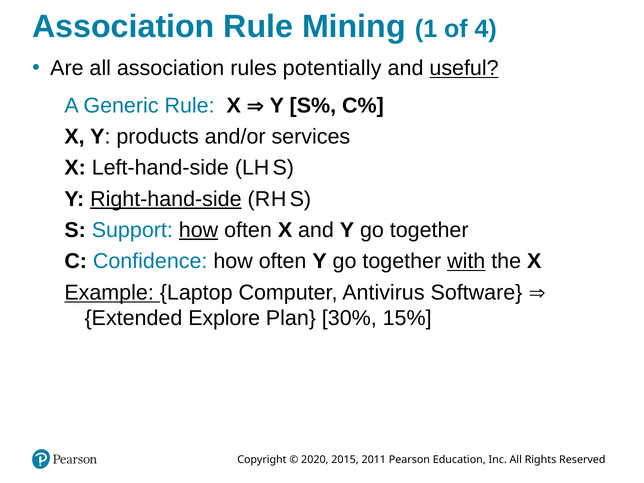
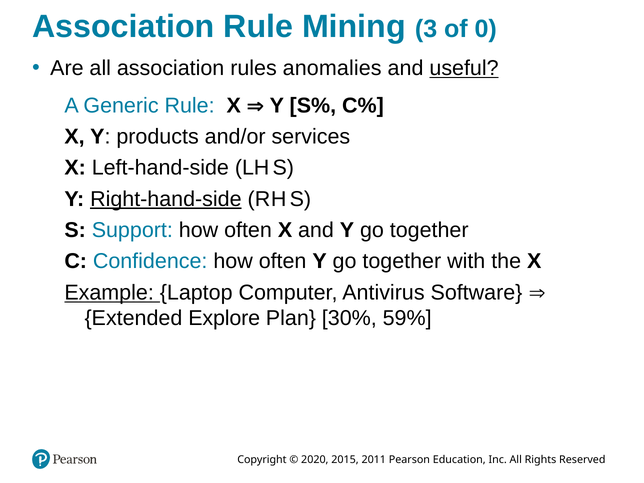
1: 1 -> 3 (426, 29)
4: 4 -> 0 (486, 29)
potentially: potentially -> anomalies (332, 68)
how underline: present -> none (199, 230)
with underline: present -> none (466, 261)
15%: 15% -> 59% (407, 318)
